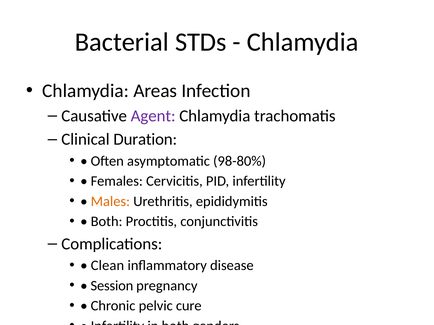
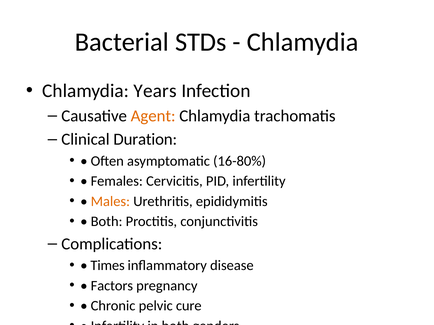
Areas: Areas -> Years (155, 91)
Agent colour: purple -> orange (153, 116)
98-80%: 98-80% -> 16-80% (240, 161)
Clean: Clean -> Times (108, 266)
Session: Session -> Factors (112, 286)
